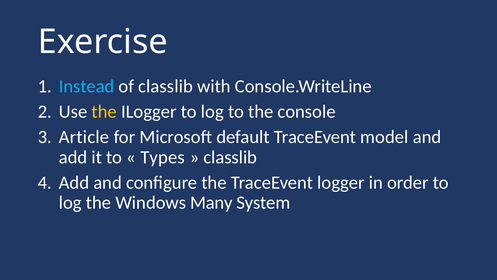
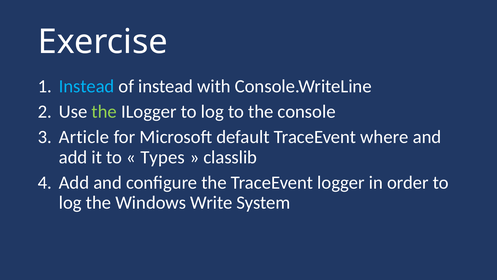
of classlib: classlib -> instead (166, 86)
the colour: yellow -> light green (104, 112)
model: model -> where (384, 137)
Many: Many -> Write (211, 202)
